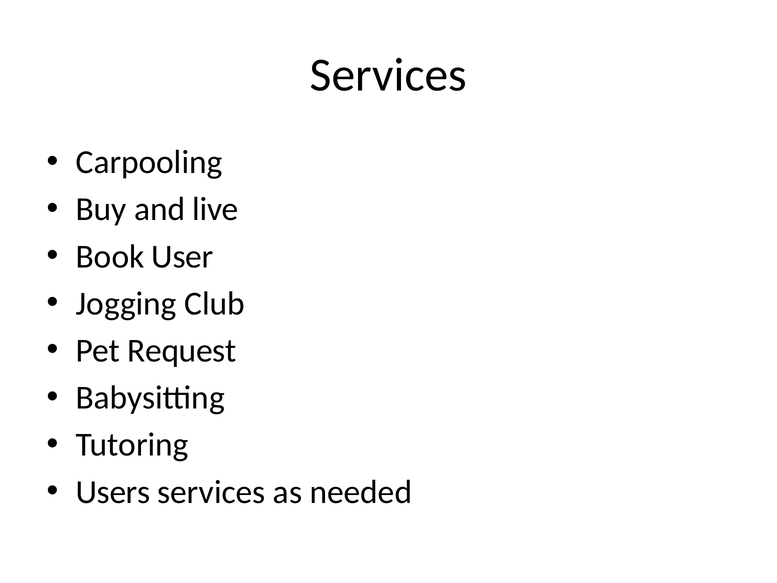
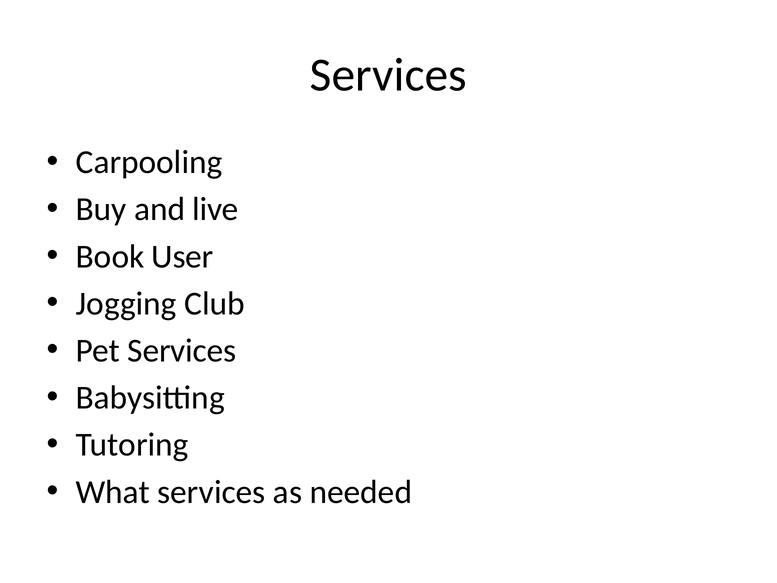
Pet Request: Request -> Services (182, 351)
Users: Users -> What (113, 492)
